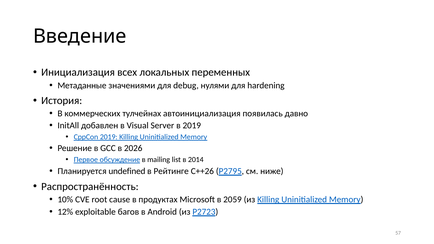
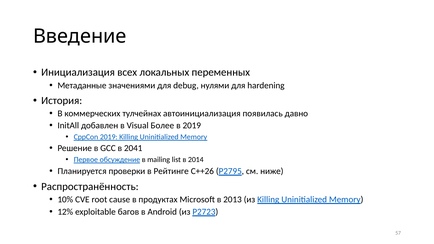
Server: Server -> Более (162, 126)
2026: 2026 -> 2041 (133, 148)
undefined: undefined -> проверки (127, 171)
2059: 2059 -> 2013 (233, 200)
